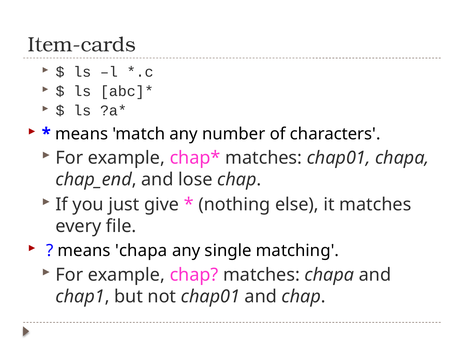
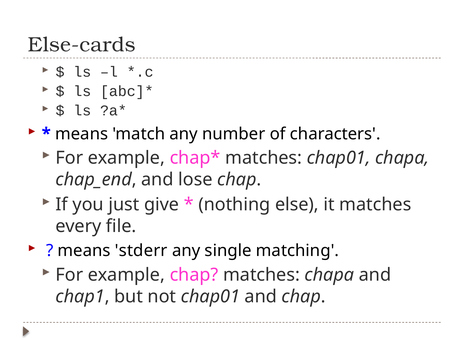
Item-cards: Item-cards -> Else-cards (82, 45)
means chapa: chapa -> stderr (141, 251)
